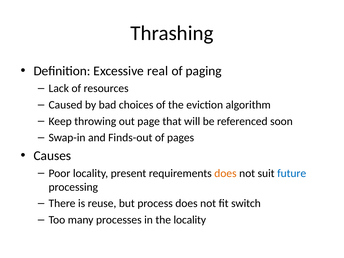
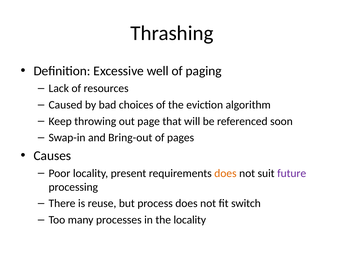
real: real -> well (158, 71)
Finds-out: Finds-out -> Bring-out (130, 138)
future colour: blue -> purple (292, 173)
